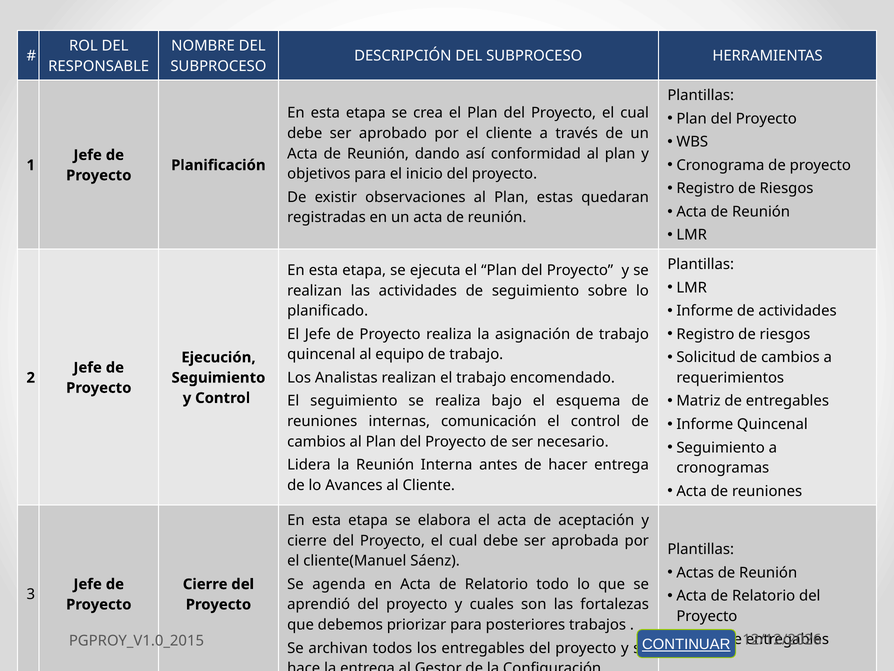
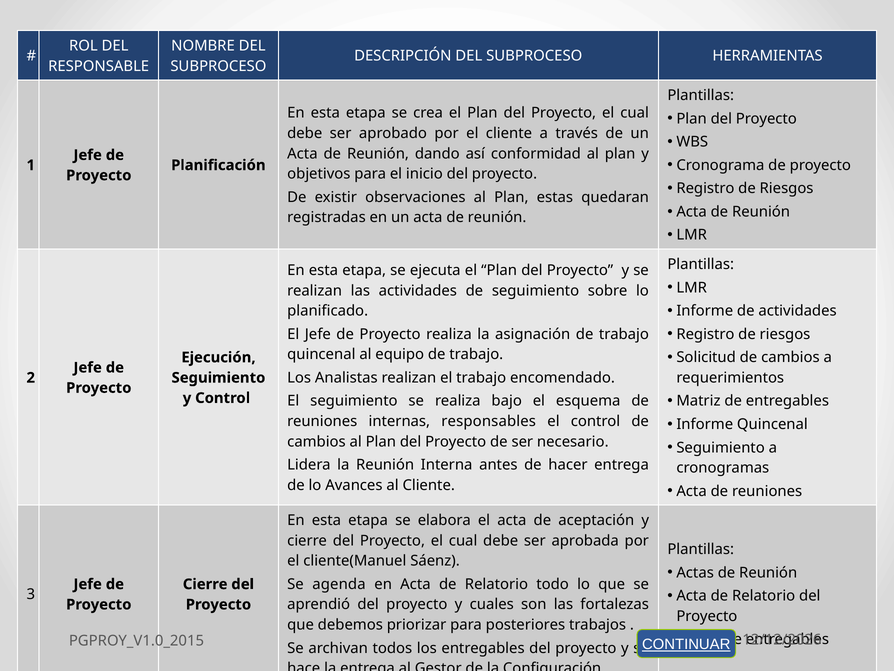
comunicación: comunicación -> responsables (489, 421)
